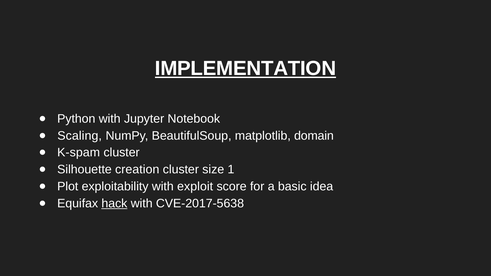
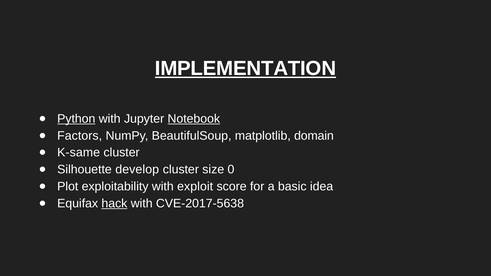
Python underline: none -> present (76, 119)
Notebook underline: none -> present (194, 119)
Scaling: Scaling -> Factors (80, 136)
K-spam: K-spam -> K-same (79, 153)
creation: creation -> develop (137, 170)
1: 1 -> 0 (231, 170)
